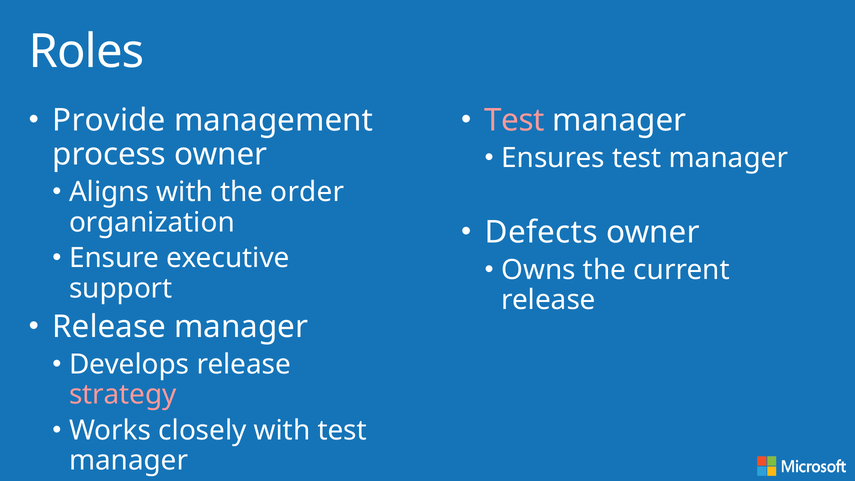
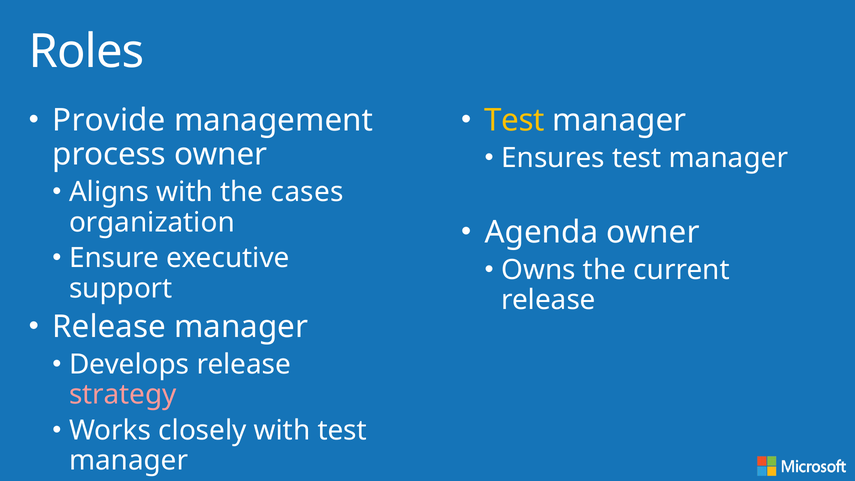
Test colour: pink -> yellow (514, 120)
order: order -> cases (307, 192)
Defects: Defects -> Agenda (541, 232)
